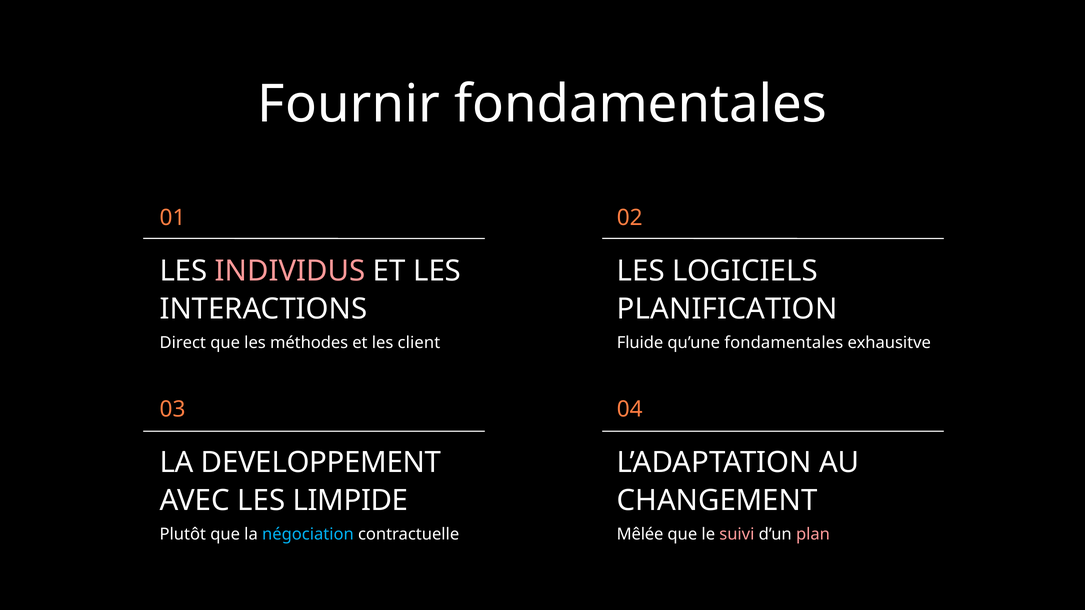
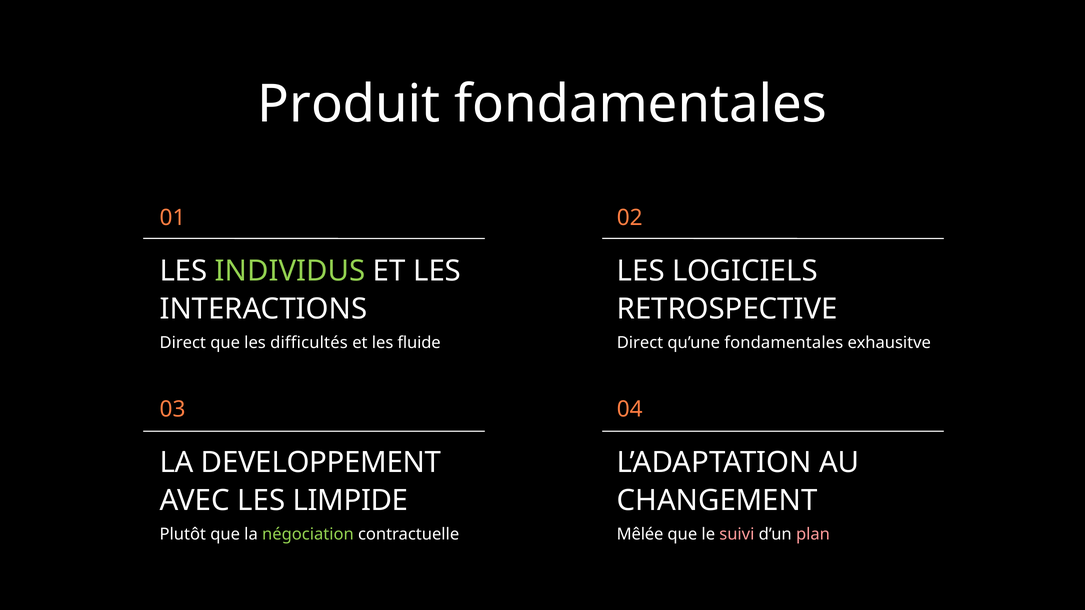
Fournir: Fournir -> Produit (349, 104)
INDIVIDUS colour: pink -> light green (290, 271)
PLANIFICATION: PLANIFICATION -> RETROSPECTIVE (727, 309)
méthodes: méthodes -> difficultés (309, 343)
client: client -> fluide (419, 343)
Fluide: Fluide -> Direct (640, 343)
négociation colour: light blue -> light green (308, 535)
